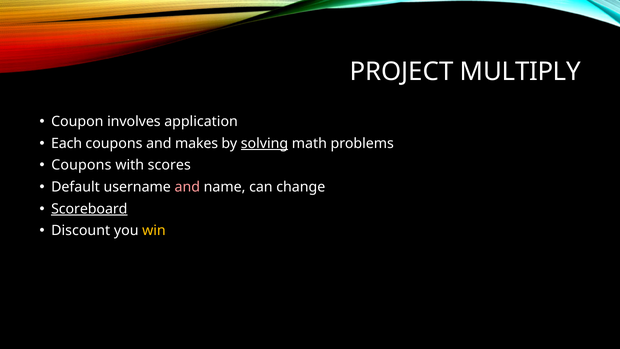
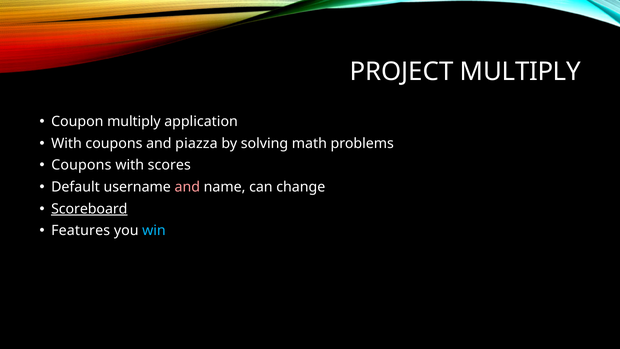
Coupon involves: involves -> multiply (134, 122)
Each: Each -> With (67, 143)
makes: makes -> piazza (196, 143)
solving underline: present -> none (264, 143)
Discount: Discount -> Features (81, 231)
win colour: yellow -> light blue (154, 231)
